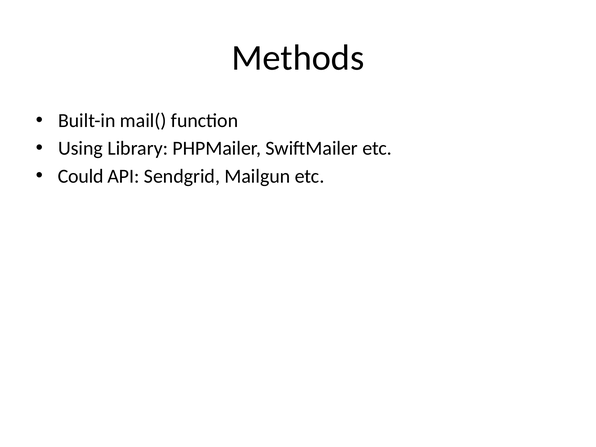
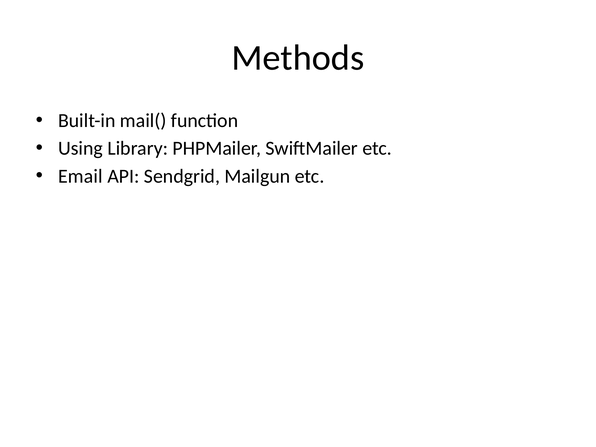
Could: Could -> Email (80, 176)
